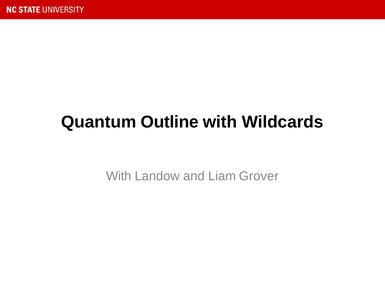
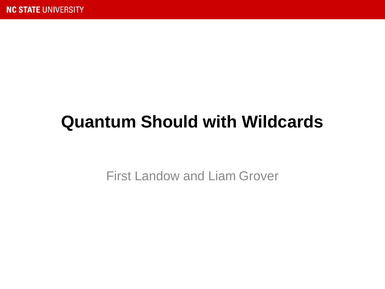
Outline: Outline -> Should (170, 122)
With: With -> First (119, 176)
